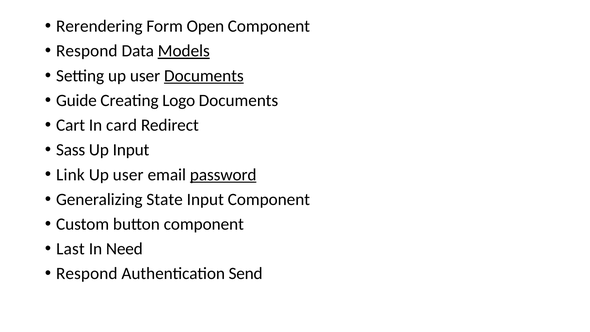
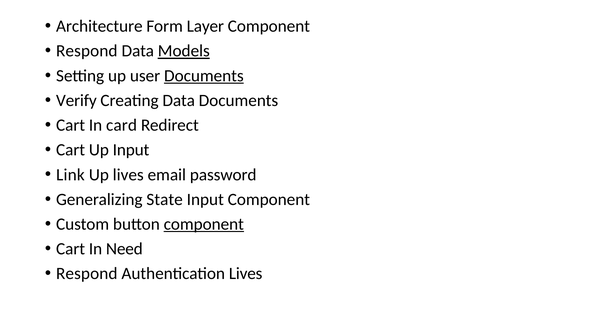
Rerendering: Rerendering -> Architecture (99, 26)
Open: Open -> Layer (205, 26)
Guide: Guide -> Verify (76, 100)
Creating Logo: Logo -> Data (179, 100)
Sass: Sass -> Cart (71, 150)
user: user -> lives (128, 175)
password underline: present -> none (223, 175)
component underline: none -> present (204, 224)
Last: Last -> Cart (71, 249)
Authentication Send: Send -> Lives (246, 274)
